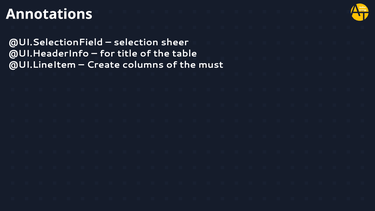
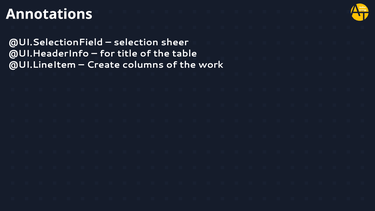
must: must -> work (211, 65)
